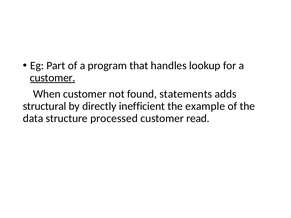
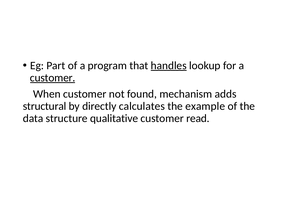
handles underline: none -> present (169, 66)
statements: statements -> mechanism (186, 94)
inefficient: inefficient -> calculates (142, 106)
processed: processed -> qualitative (114, 119)
